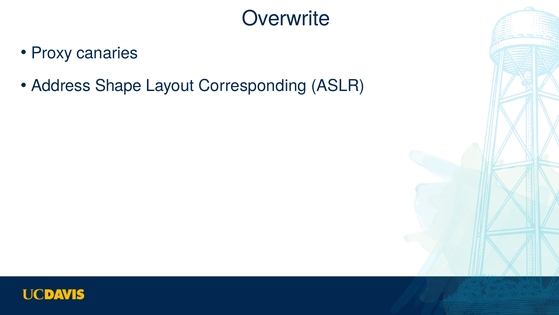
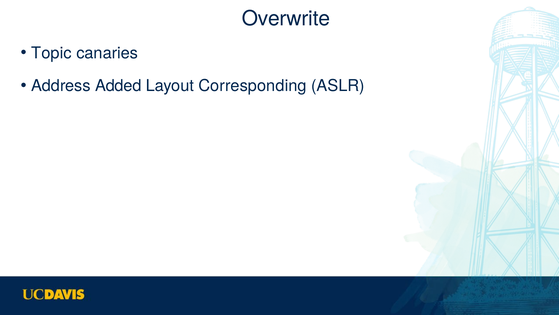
Proxy: Proxy -> Topic (52, 53)
Shape: Shape -> Added (118, 86)
